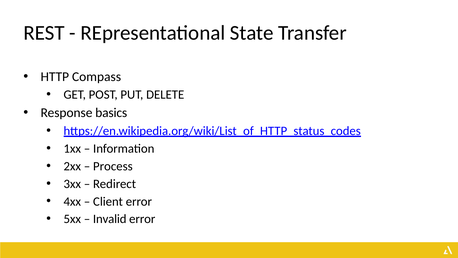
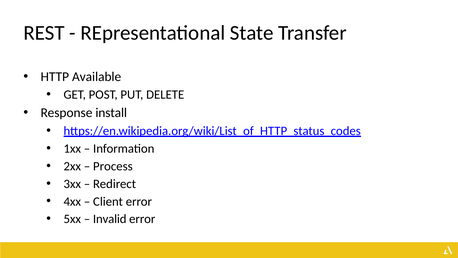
Compass: Compass -> Available (97, 77)
basics: basics -> install (111, 113)
